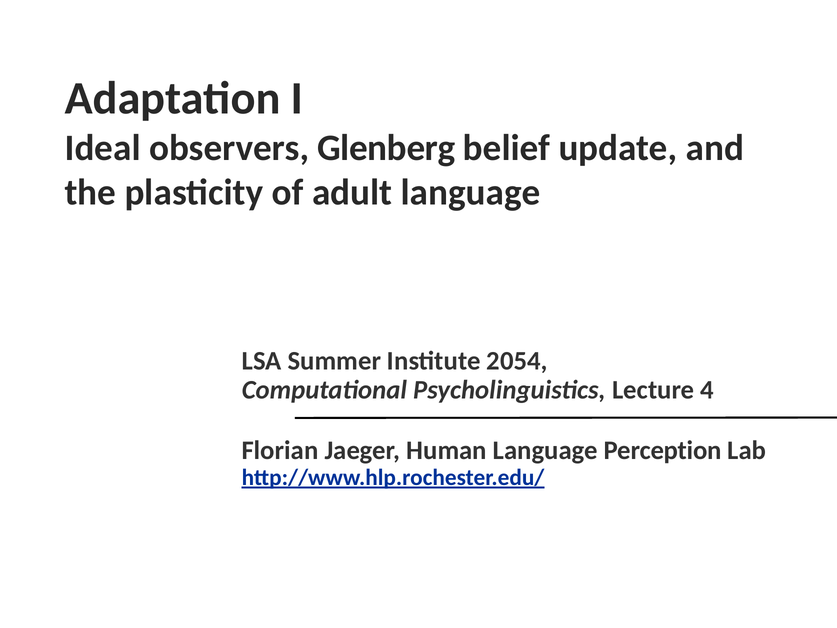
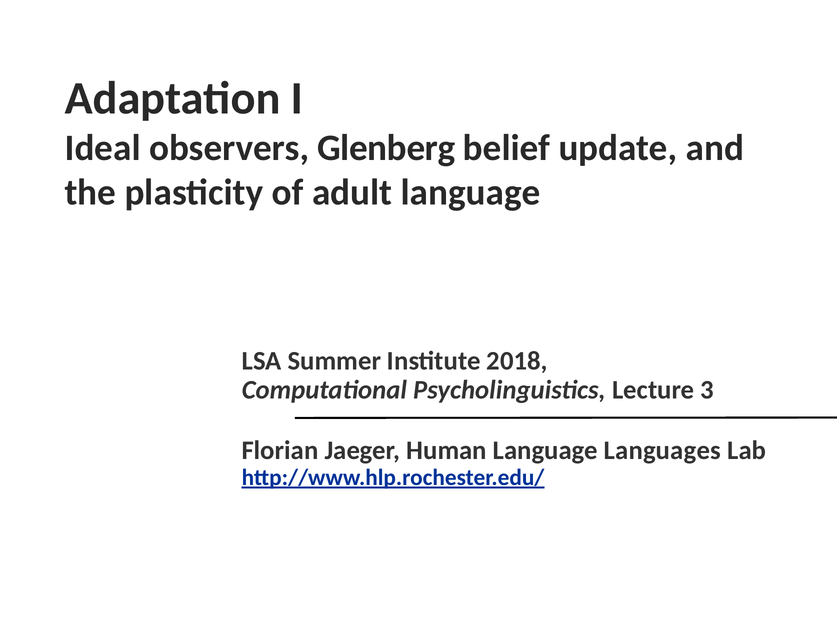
2054: 2054 -> 2018 (517, 361)
4: 4 -> 3 (707, 390)
Perception: Perception -> Languages (662, 450)
